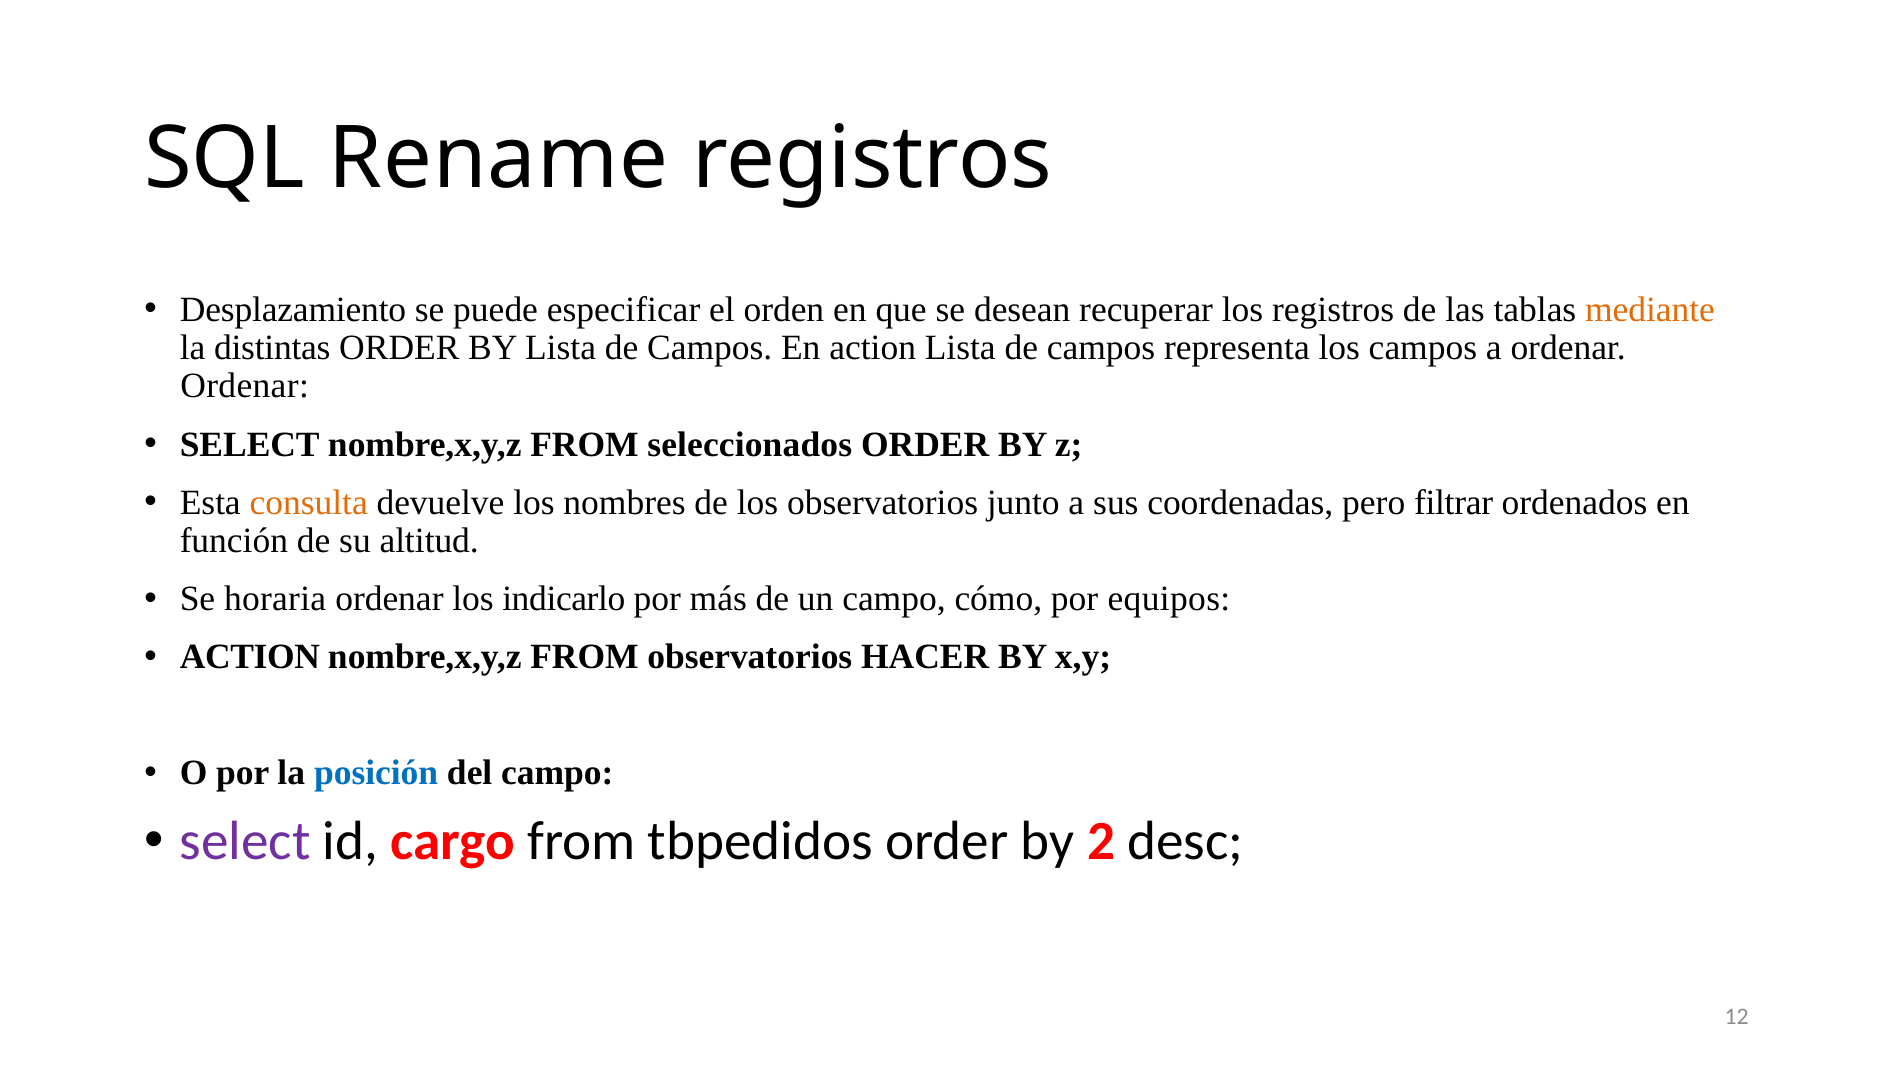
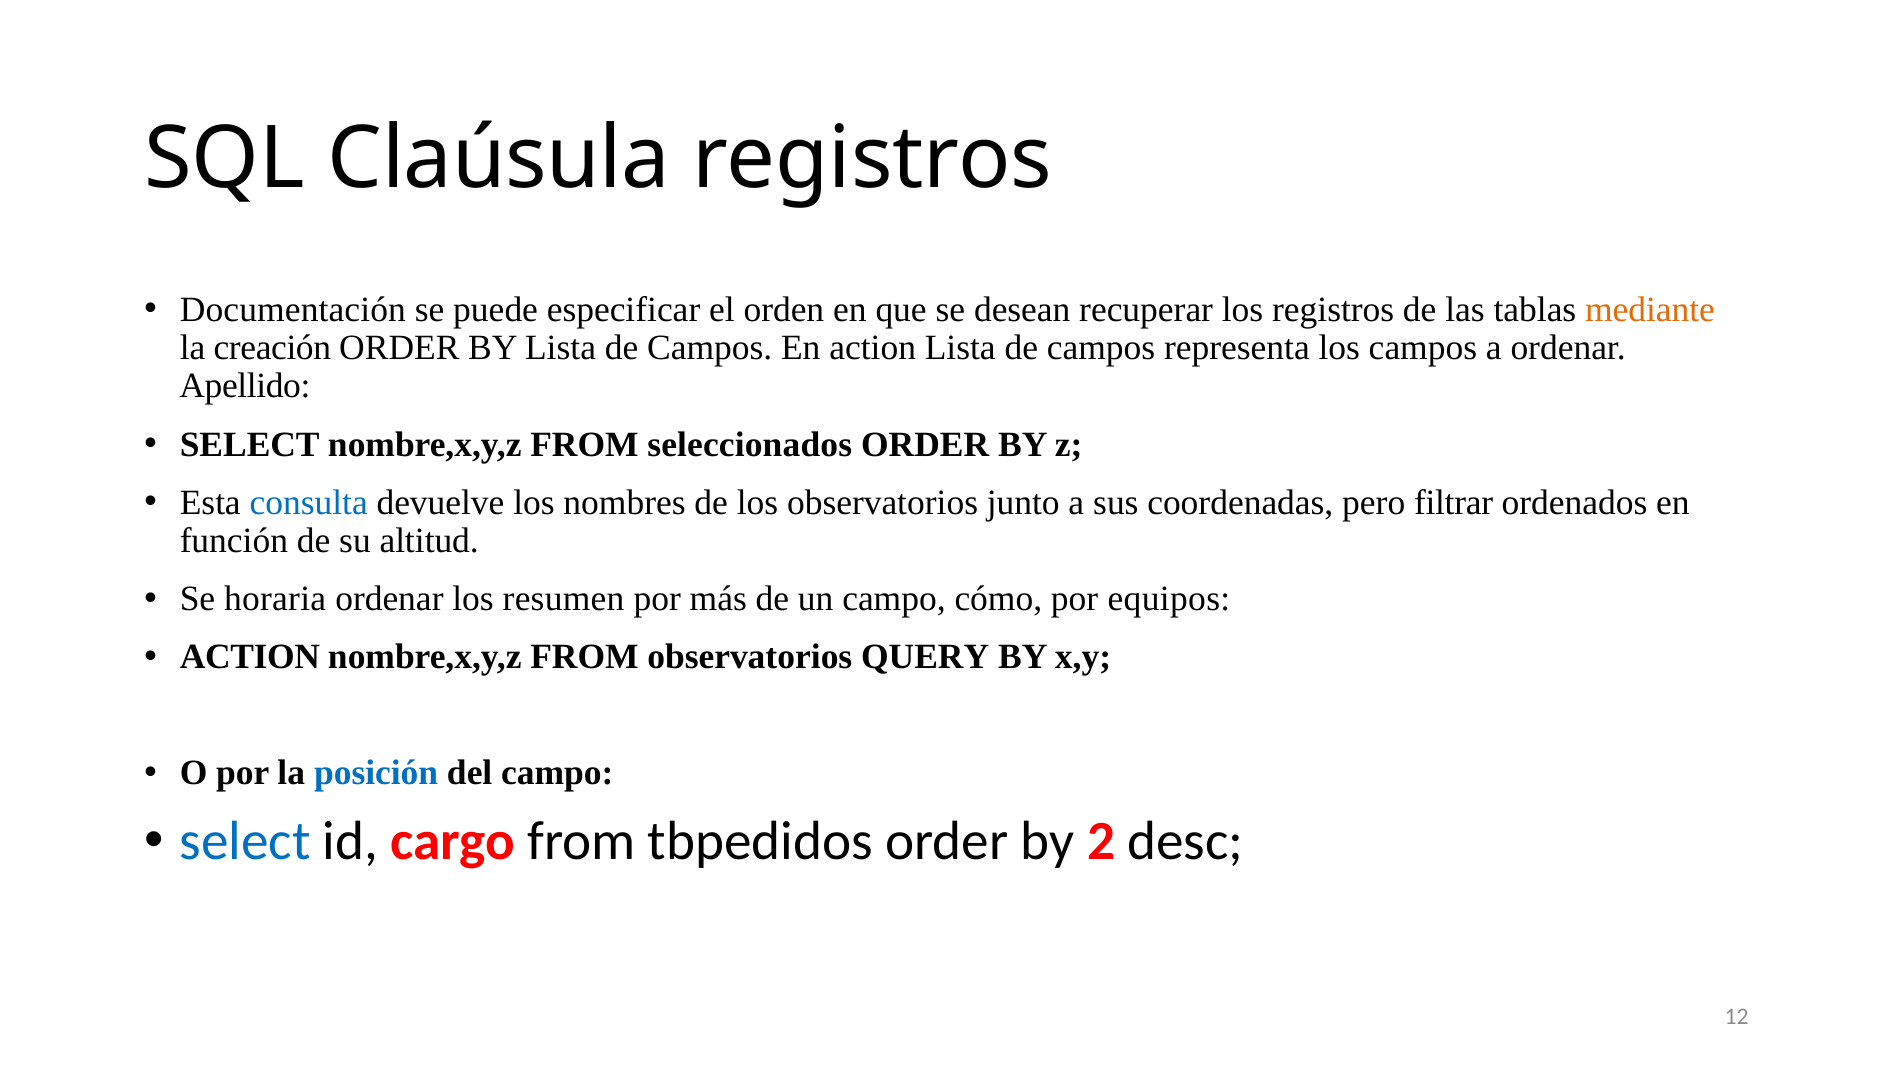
Rename: Rename -> Claúsula (499, 159)
Desplazamiento: Desplazamiento -> Documentación (293, 310)
distintas: distintas -> creación (272, 348)
Ordenar: Ordenar -> Apellido (245, 386)
consulta colour: orange -> blue (309, 502)
indicarlo: indicarlo -> resumen (564, 599)
HACER: HACER -> QUERY (925, 657)
select colour: purple -> blue (245, 841)
